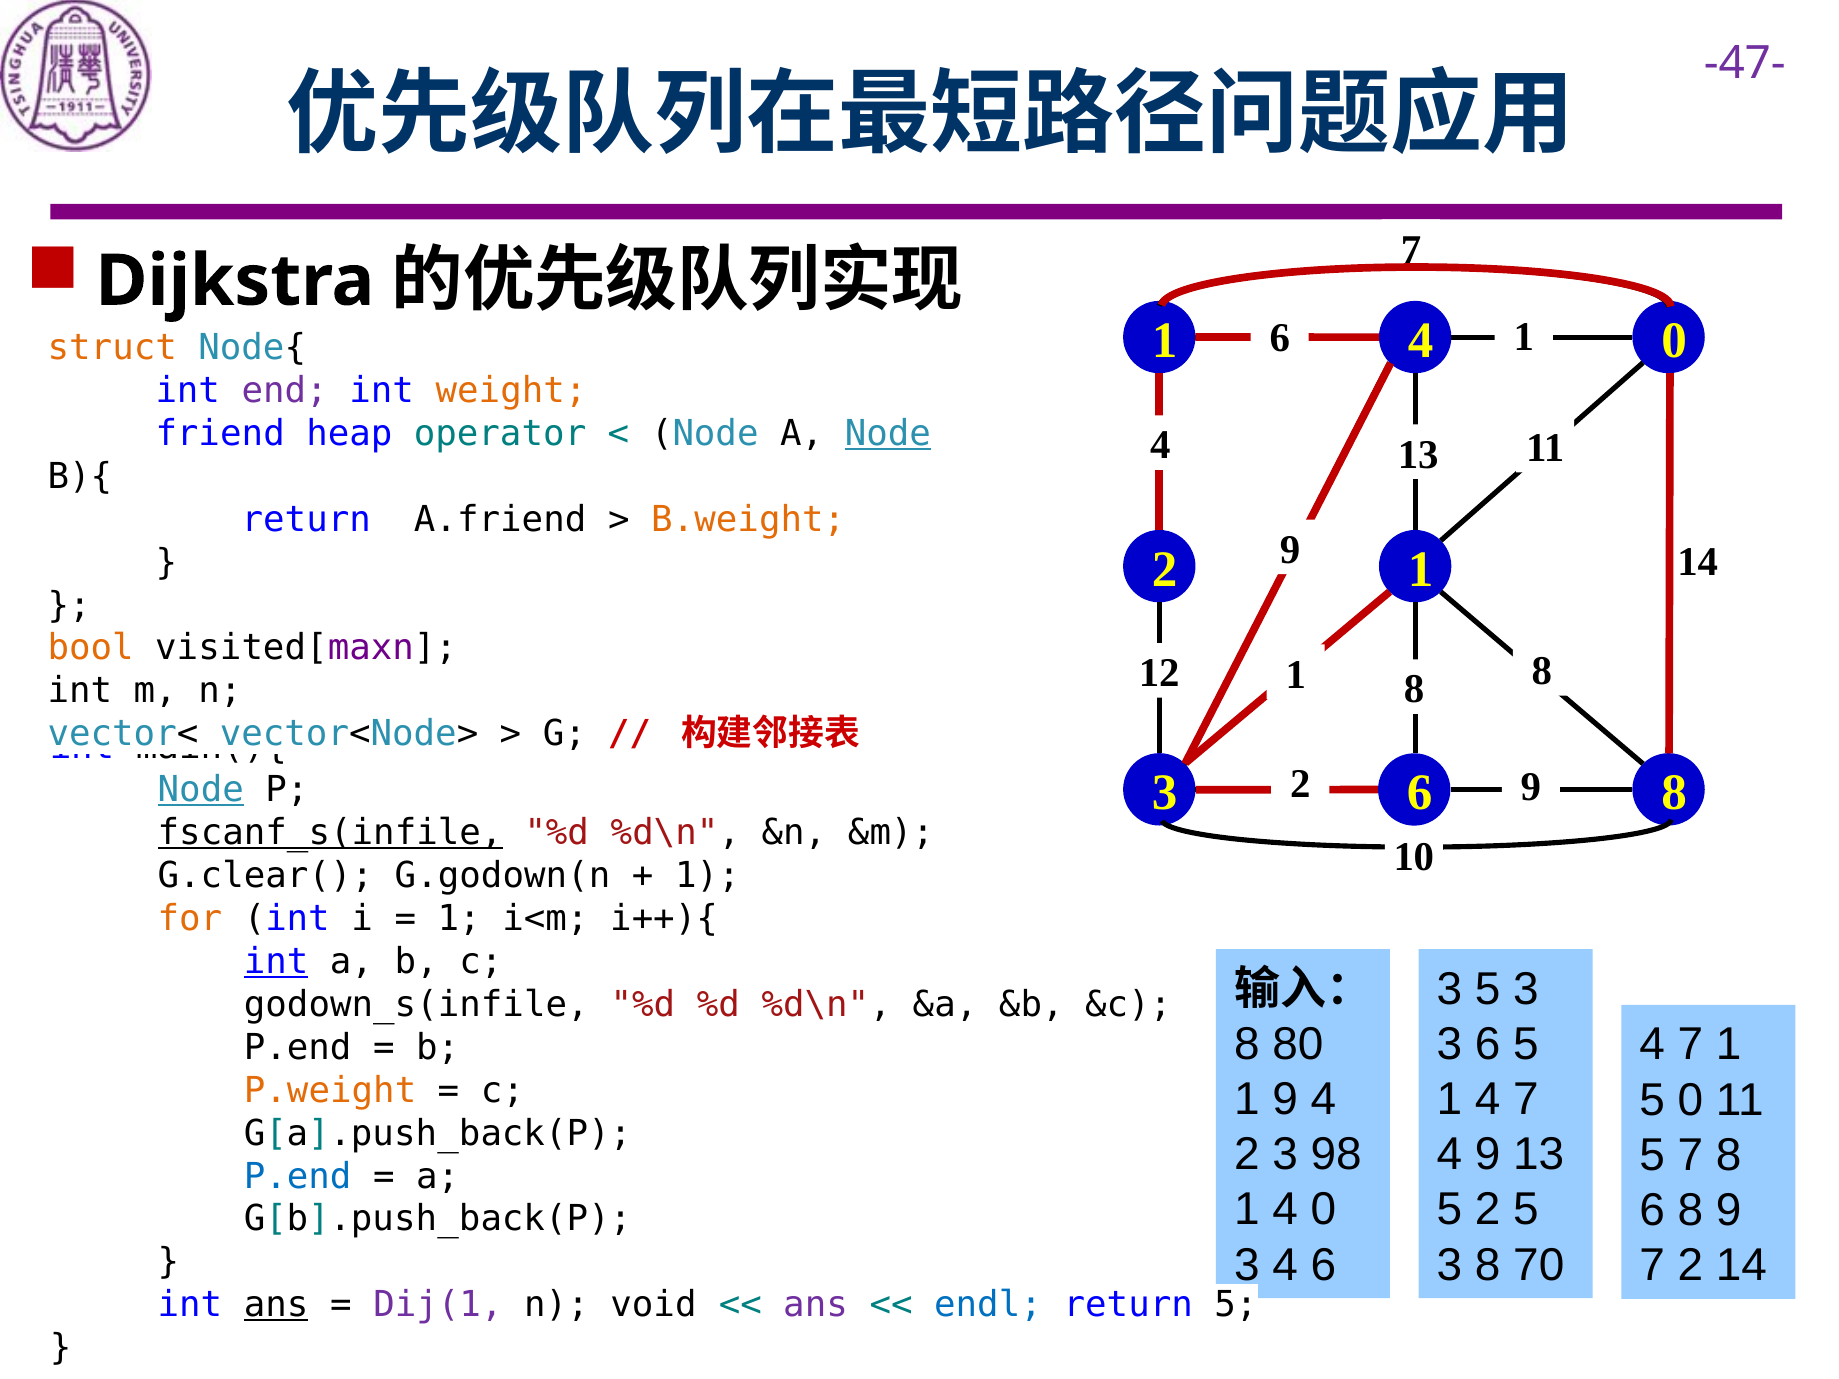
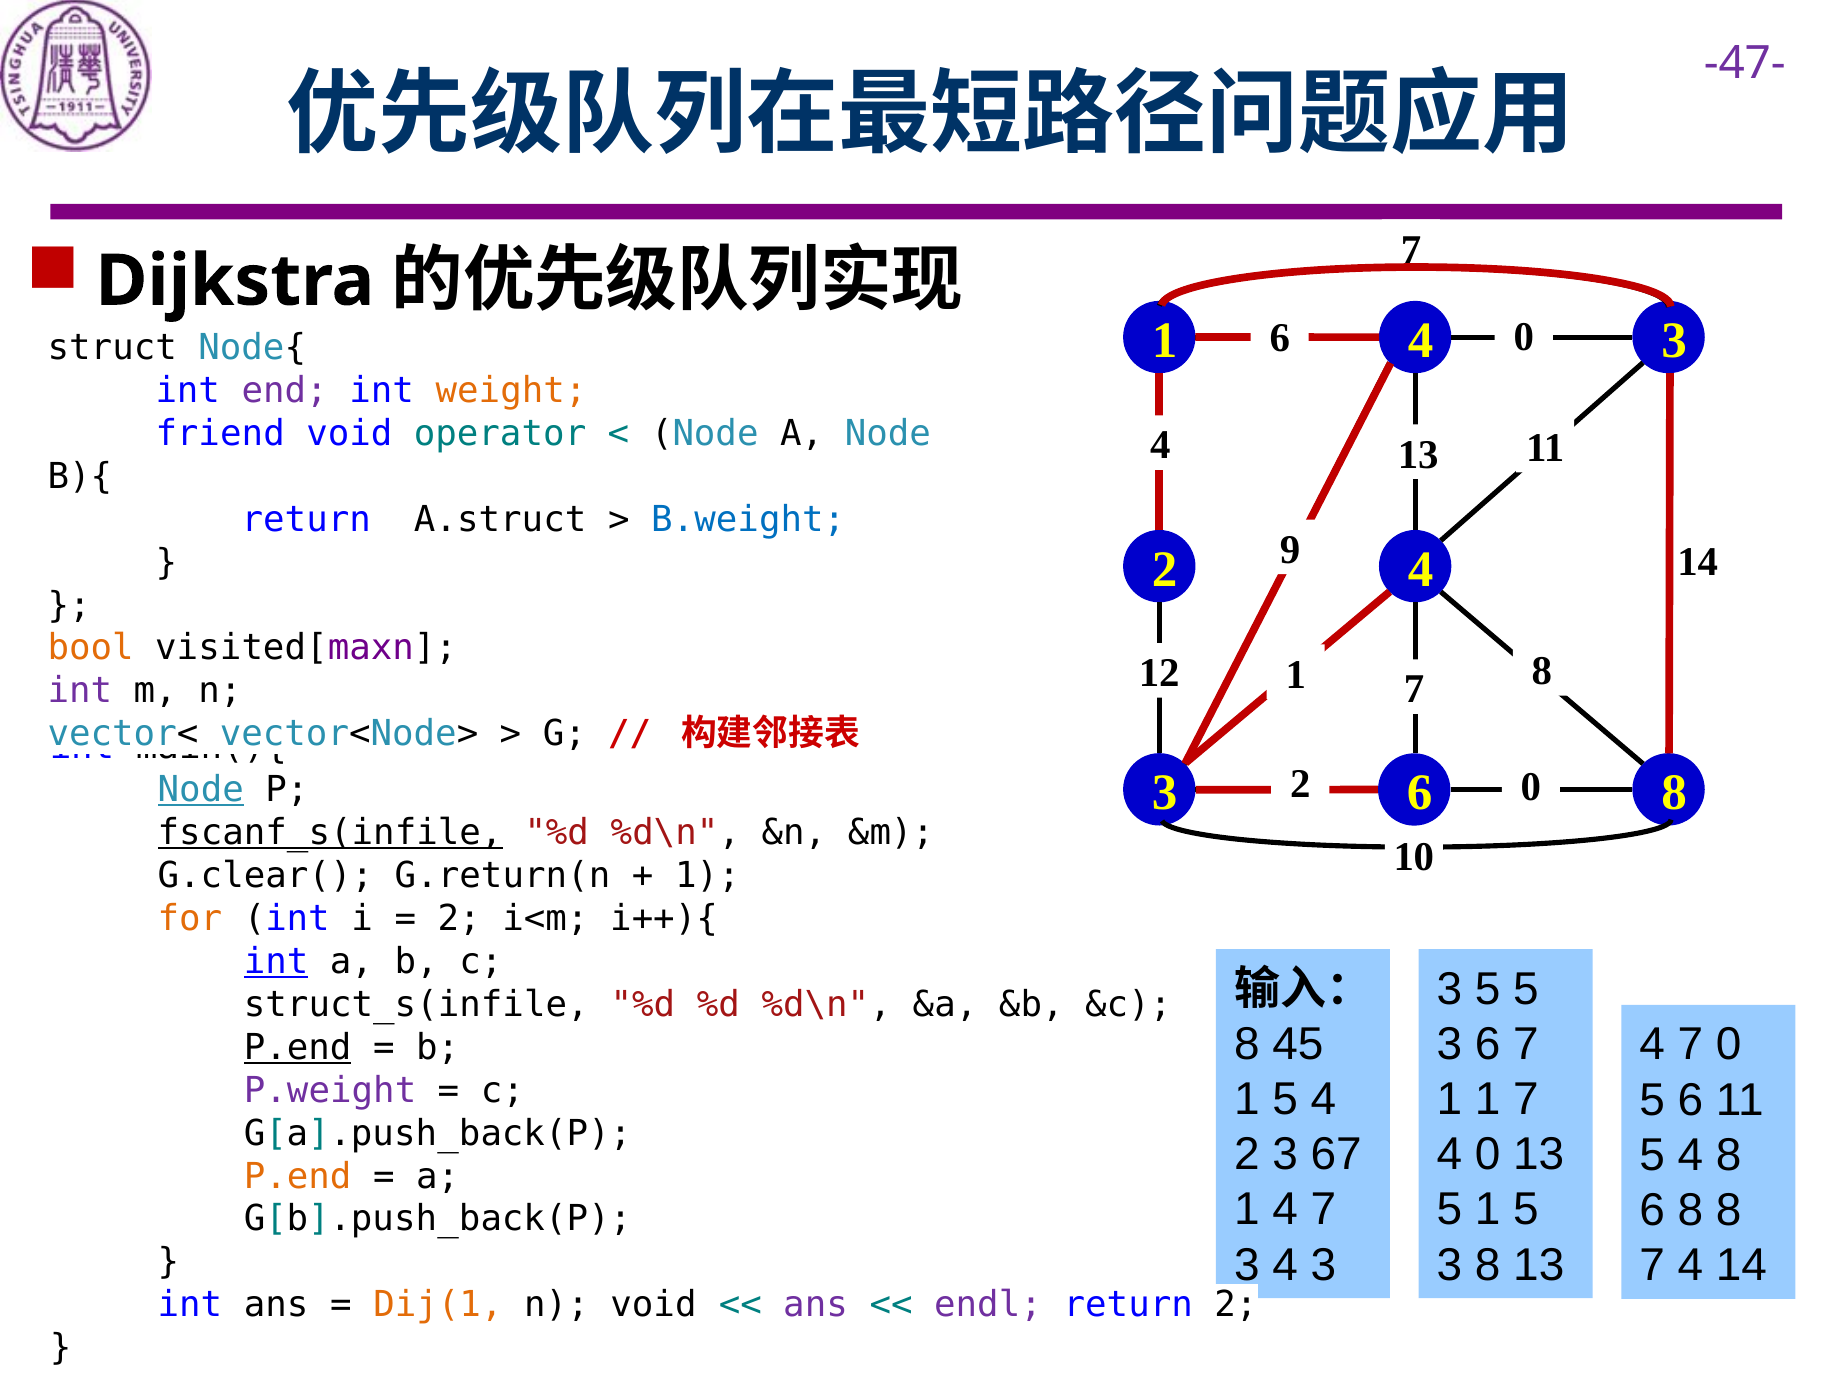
1 0: 0 -> 3 (1674, 341)
1: 1 -> 0 (1524, 337)
struct colour: orange -> black (112, 348)
friend heap: heap -> void (349, 434)
Node underline: present -> none (888, 434)
A.friend: A.friend -> A.struct (500, 519)
B.weight colour: orange -> blue (748, 519)
2 1: 1 -> 4 (1421, 570)
8: 8 -> 7 (1414, 690)
int colour: black -> purple (80, 691)
9: 9 -> 0 (1531, 788)
G.godown(n: G.godown(n -> G.return(n (503, 876)
1: 1 -> 2 (459, 919)
3 5 3: 3 -> 5 (1526, 989)
godown_s(infile: godown_s(infile -> struct_s(infile (416, 1005)
80: 80 -> 45 (1298, 1044)
6 5: 5 -> 7 (1526, 1044)
7 1: 1 -> 0 (1729, 1045)
P.end underline: none -> present (298, 1048)
P.weight colour: orange -> purple (330, 1091)
9: 9 -> 5 (1285, 1100)
4: 4 -> 1 (1488, 1100)
5 0: 0 -> 6 (1690, 1100)
98: 98 -> 67 (1336, 1155)
4 9: 9 -> 0 (1488, 1155)
7: 7 -> 4 (1690, 1155)
P.end colour: blue -> orange (298, 1176)
1 4 0: 0 -> 7 (1323, 1210)
5 2: 2 -> 1 (1488, 1210)
8 9: 9 -> 8 (1729, 1211)
6: 6 -> 3 (1323, 1265)
8 70: 70 -> 13 (1539, 1265)
2: 2 -> 4 (1690, 1266)
ans underline: present -> none (276, 1305)
Dij(1 colour: purple -> orange (438, 1305)
endl colour: blue -> purple (988, 1305)
return 5: 5 -> 2 (1236, 1305)
